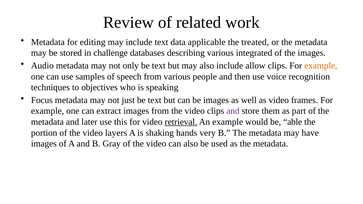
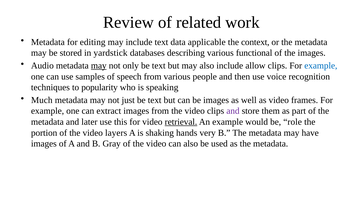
treated: treated -> context (255, 42)
challenge: challenge -> yardstick (111, 53)
integrated: integrated -> functional (254, 53)
may underline: none -> present (99, 66)
example colour: orange -> blue (321, 66)
objectives: objectives -> popularity (100, 88)
Focus: Focus -> Much (42, 100)
able: able -> role (293, 122)
